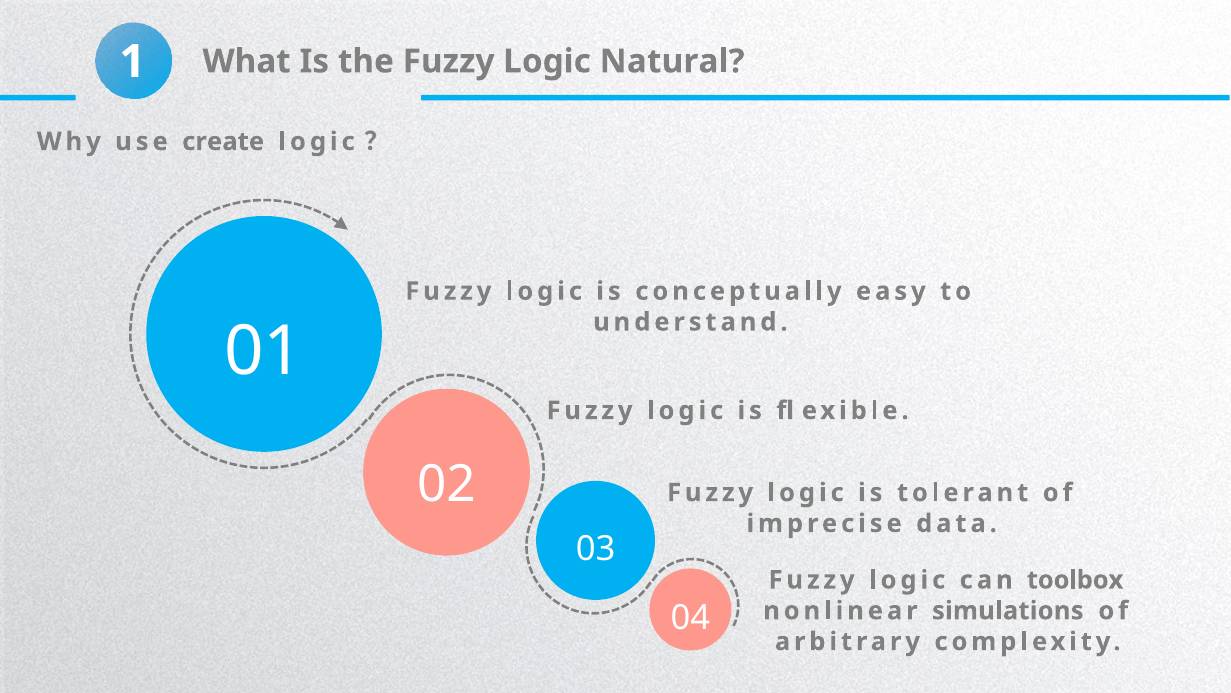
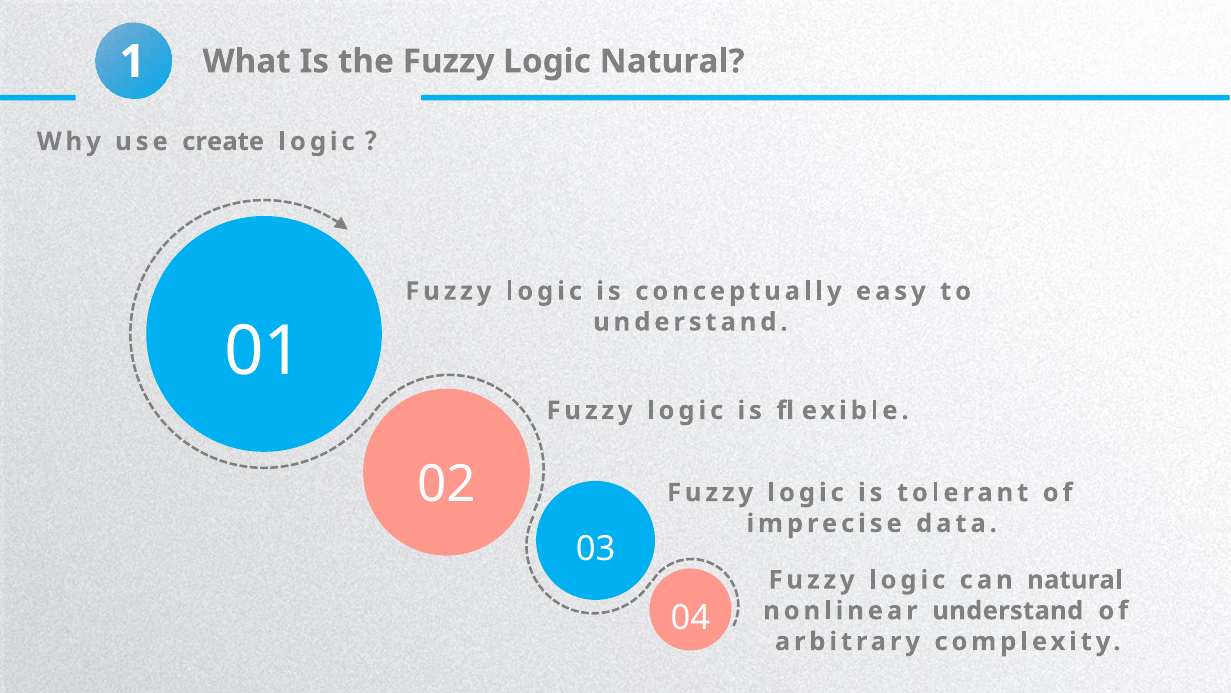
can toolbox: toolbox -> natural (1075, 580)
nonlinear simulations: simulations -> understand (1008, 611)
